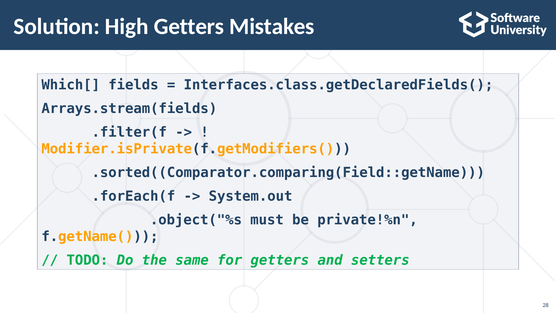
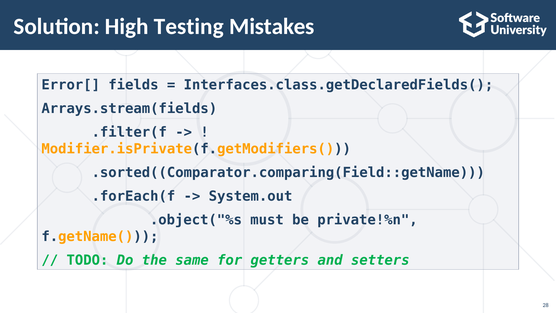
High Getters: Getters -> Testing (189, 26)
Which[: Which[ -> Error[ (71, 85)
